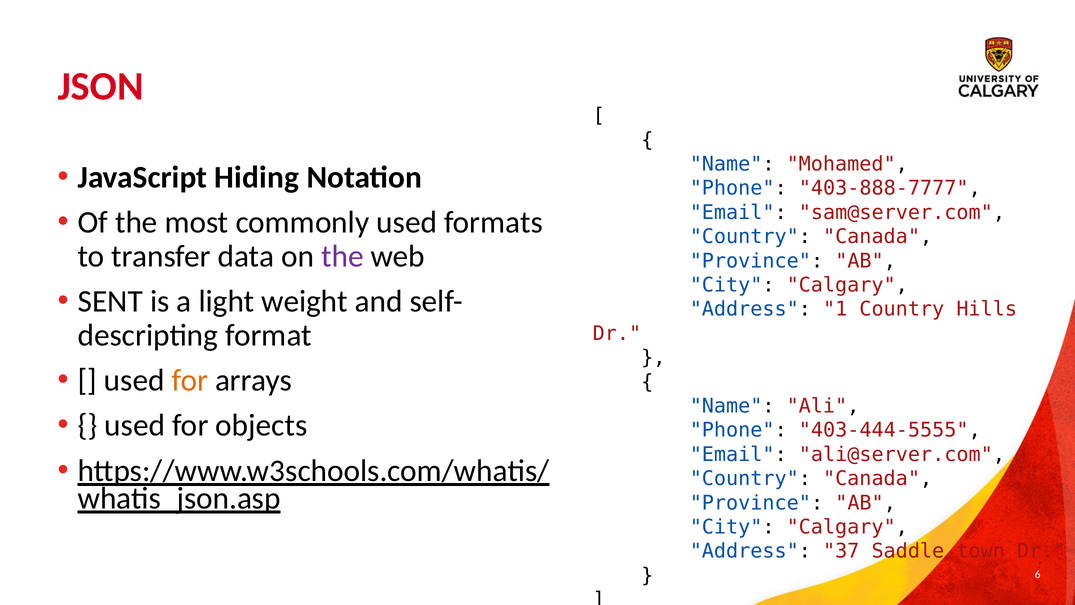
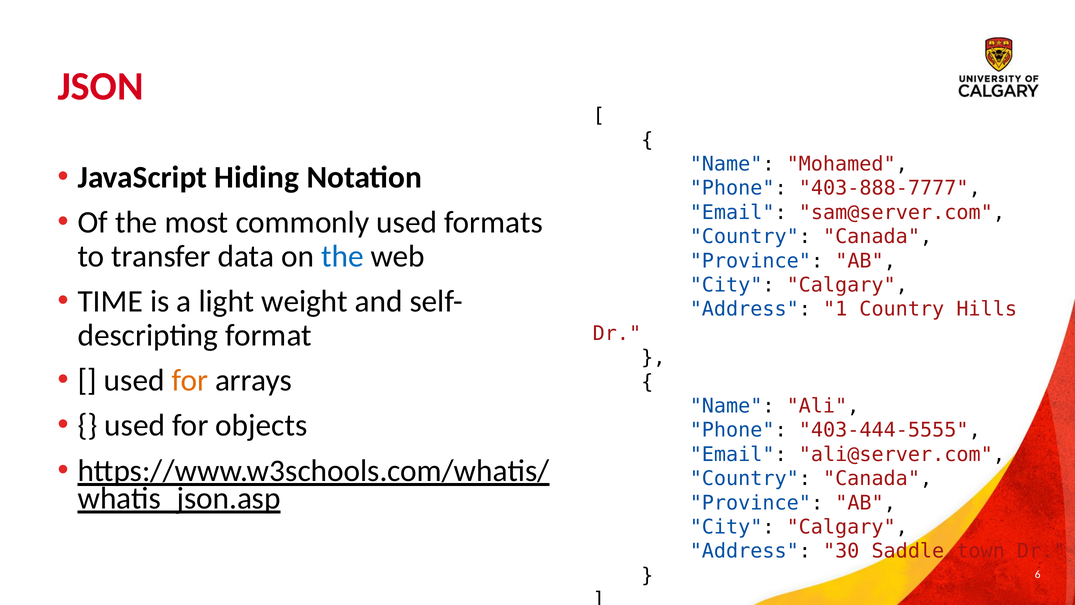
the colour: purple -> blue (342, 256)
SENT: SENT -> TIME (110, 301)
37: 37 -> 30 (841, 551)
